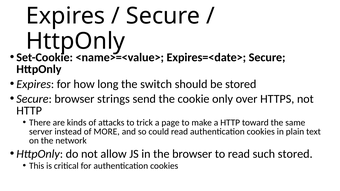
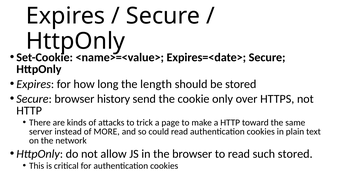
switch: switch -> length (156, 84)
strings: strings -> history (114, 99)
